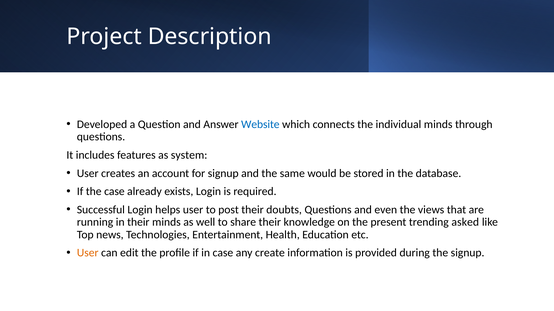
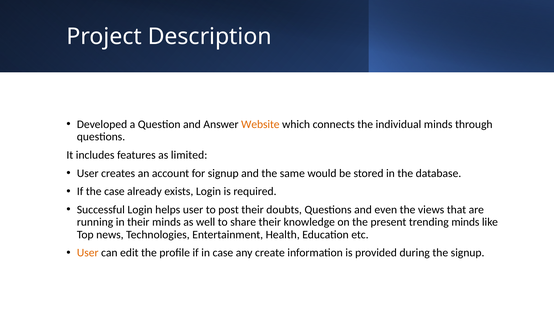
Website colour: blue -> orange (260, 125)
system: system -> limited (189, 155)
trending asked: asked -> minds (465, 223)
